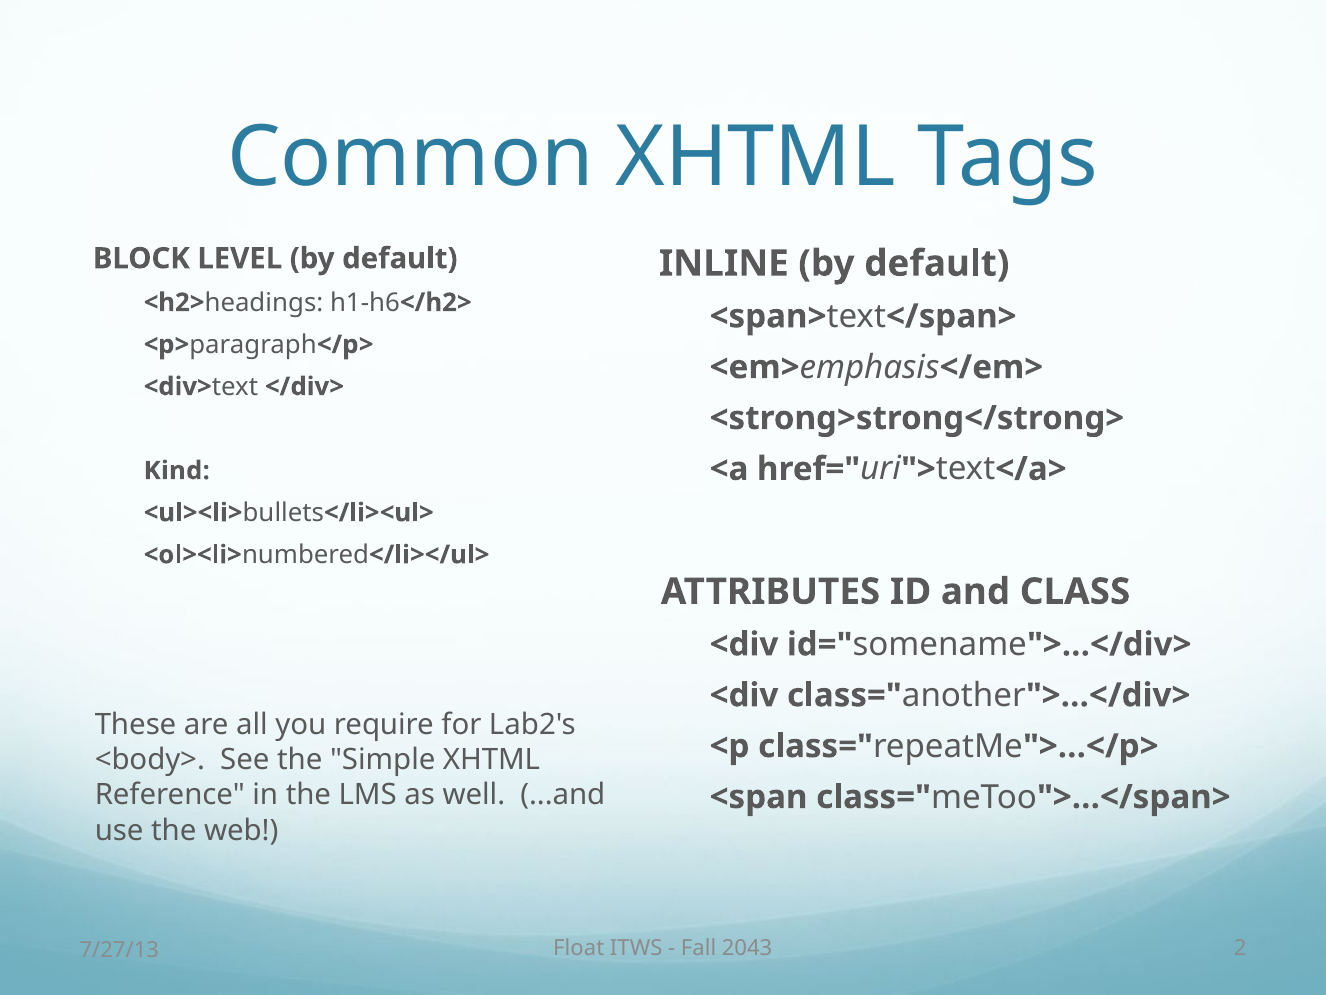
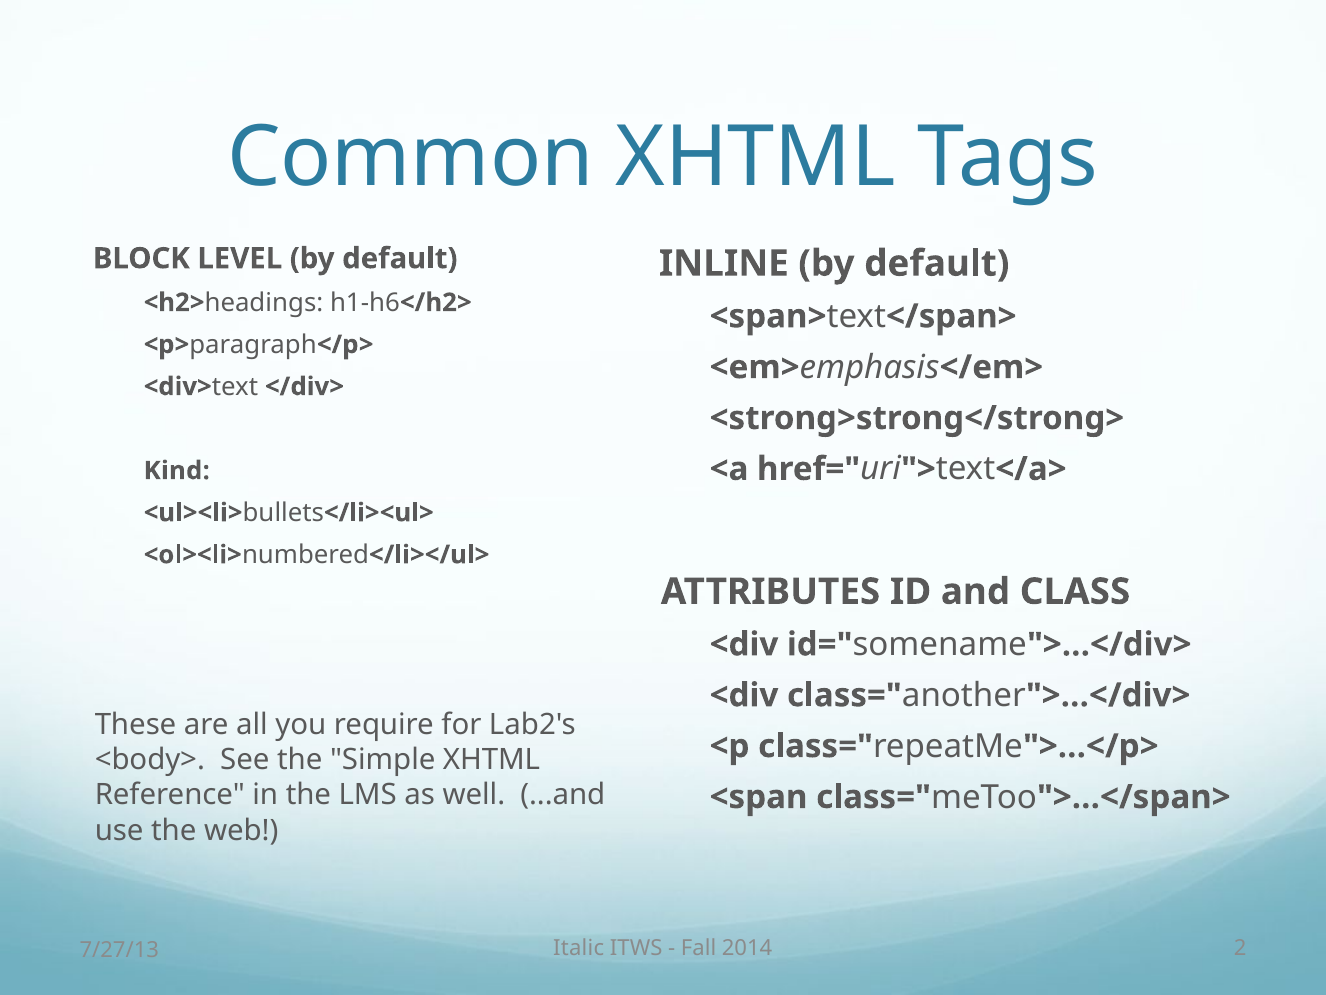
Float: Float -> Italic (579, 948)
2043: 2043 -> 2014 (747, 948)
